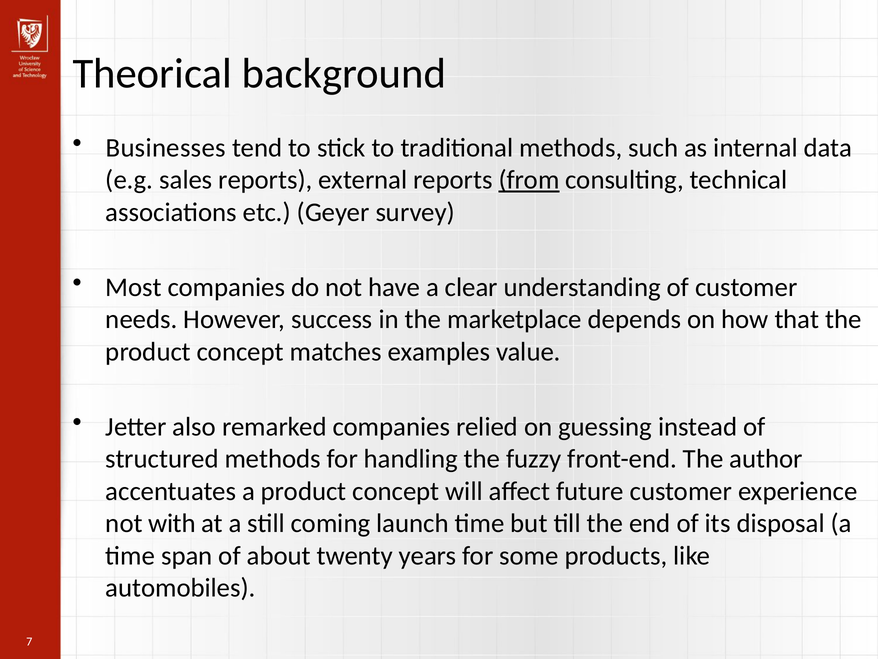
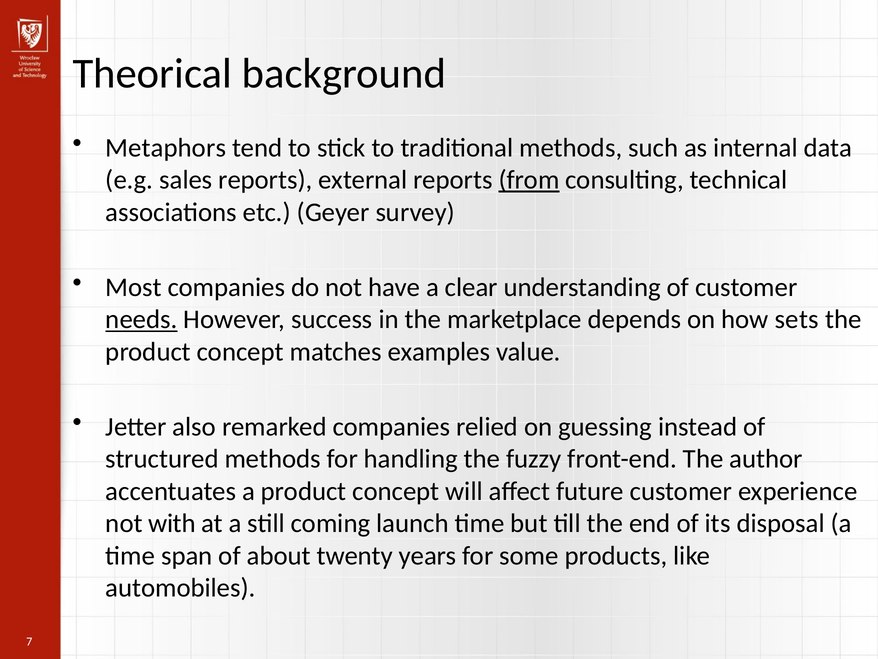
Businesses: Businesses -> Metaphors (166, 148)
needs underline: none -> present (141, 319)
that: that -> sets (797, 319)
